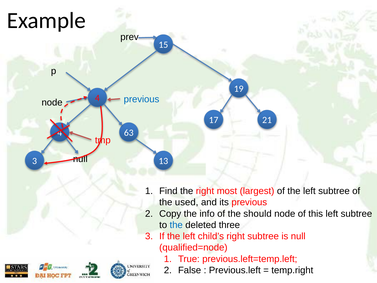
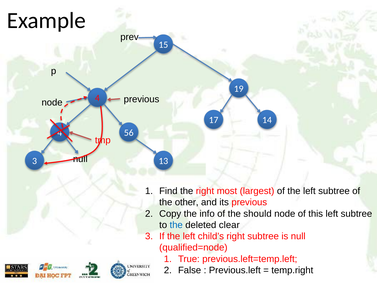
previous colour: blue -> black (142, 99)
21: 21 -> 14 (267, 120)
63: 63 -> 56 (129, 133)
used: used -> other (187, 202)
three: three -> clear (229, 225)
